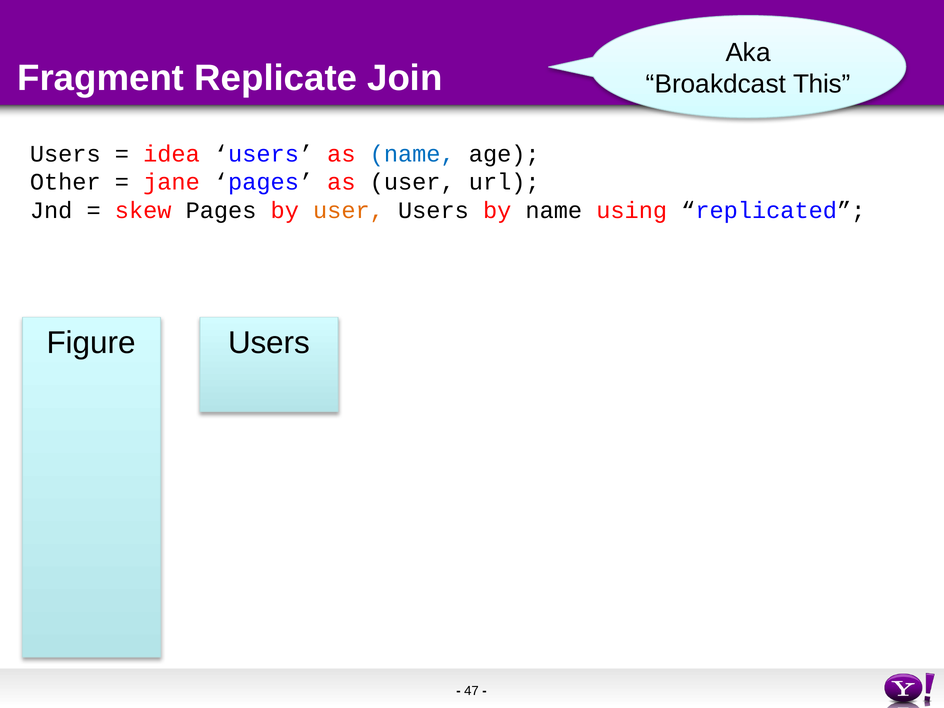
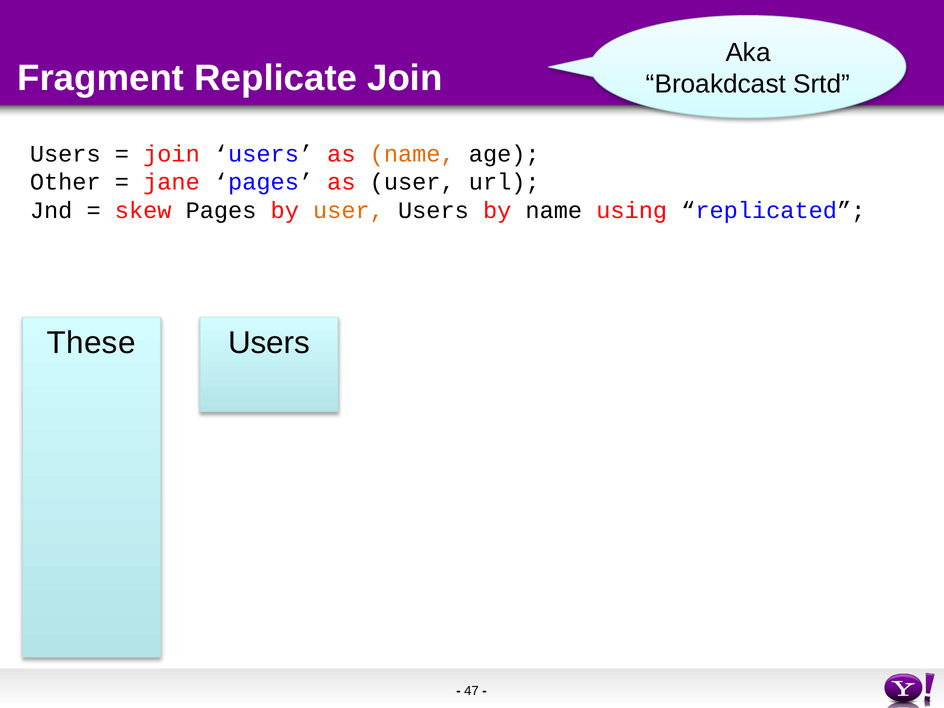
This: This -> Srtd (822, 84)
idea: idea -> join (171, 154)
name colour: blue -> orange (412, 154)
Figure: Figure -> These (91, 343)
